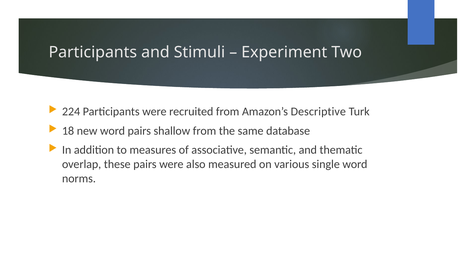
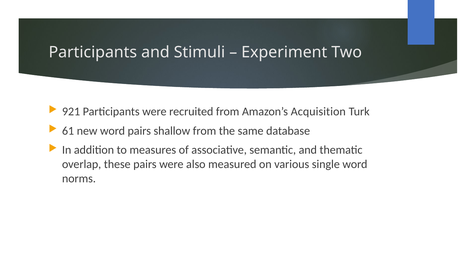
224: 224 -> 921 (71, 111)
Descriptive: Descriptive -> Acquisition (318, 111)
18: 18 -> 61 (68, 131)
